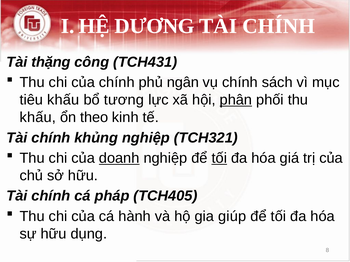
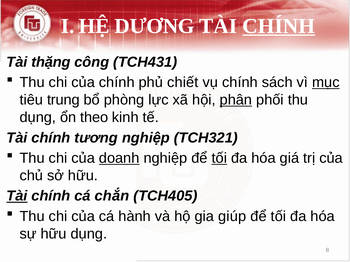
CHÍNH underline: none -> present (279, 26)
ngân: ngân -> chiết (183, 83)
mục underline: none -> present (326, 83)
tiêu khấu: khấu -> trung (63, 100)
tương: tương -> phòng (124, 100)
khấu: khấu -> dụng (38, 118)
khủng: khủng -> tương (96, 138)
Tài underline: none -> present (17, 196)
pháp: pháp -> chắn (112, 196)
